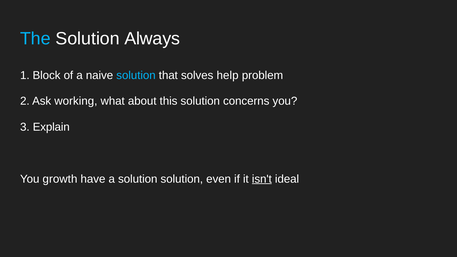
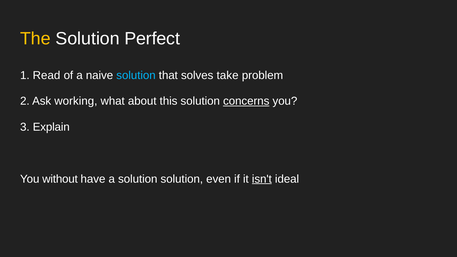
The colour: light blue -> yellow (35, 39)
Always: Always -> Perfect (152, 39)
Block: Block -> Read (47, 75)
help: help -> take (228, 75)
concerns underline: none -> present (246, 101)
growth: growth -> without (60, 179)
